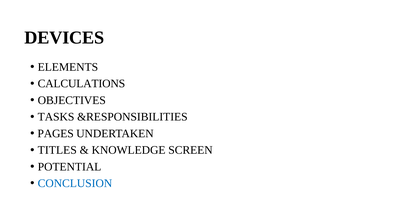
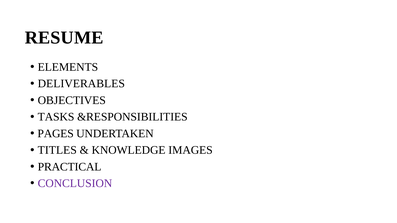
DEVICES: DEVICES -> RESUME (64, 38)
CALCULATIONS: CALCULATIONS -> DELIVERABLES (81, 84)
SCREEN: SCREEN -> IMAGES (190, 150)
POTENTIAL: POTENTIAL -> PRACTICAL (70, 167)
CONCLUSION colour: blue -> purple (75, 184)
